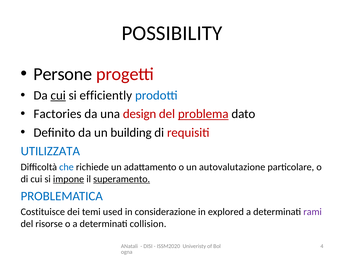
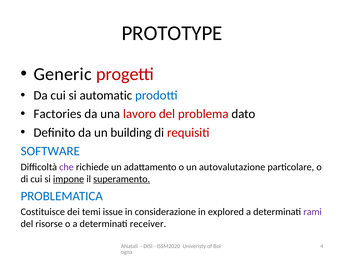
POSSIBILITY: POSSIBILITY -> PROTOTYPE (172, 33)
Persone: Persone -> Generic (63, 74)
cui underline: present -> none (58, 95)
efficiently: efficiently -> automatic (106, 95)
design: design -> lavoro (140, 114)
problema underline: present -> none (203, 114)
UTILIZZATA: UTILIZZATA -> SOFTWARE (50, 151)
che colour: blue -> purple (66, 167)
used: used -> issue (113, 212)
collision: collision -> receiver (148, 224)
